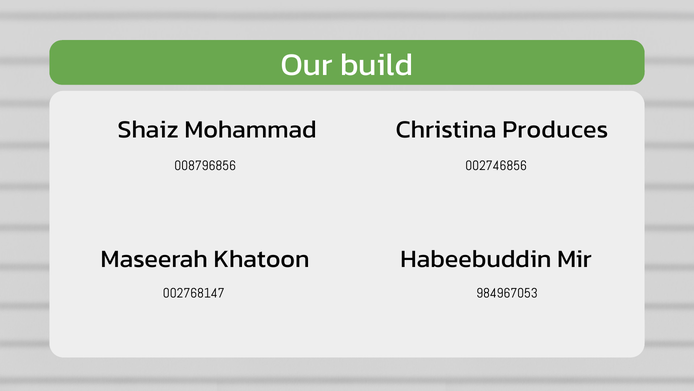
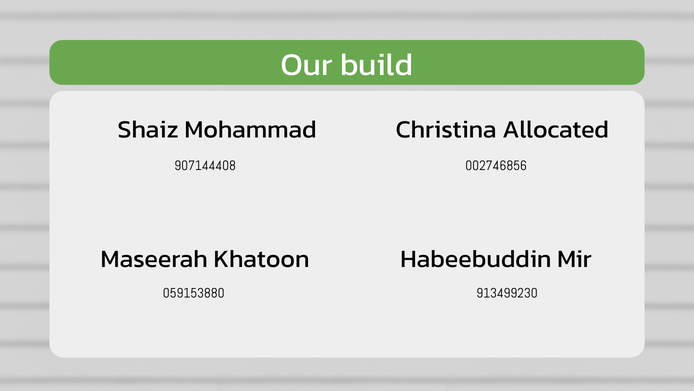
Produces: Produces -> Allocated (556, 129)
008796856: 008796856 -> 907144408 (205, 166)
002768147: 002768147 -> 059153880 (194, 293)
984967053: 984967053 -> 913499230 (507, 293)
